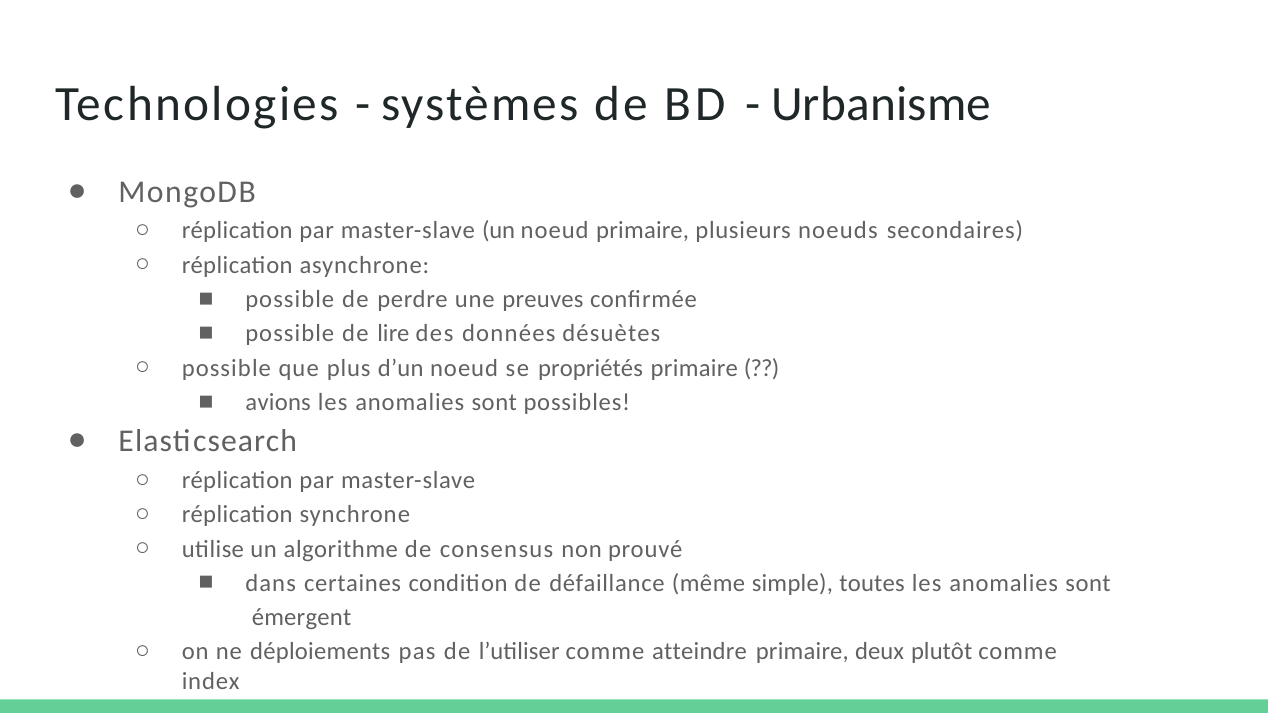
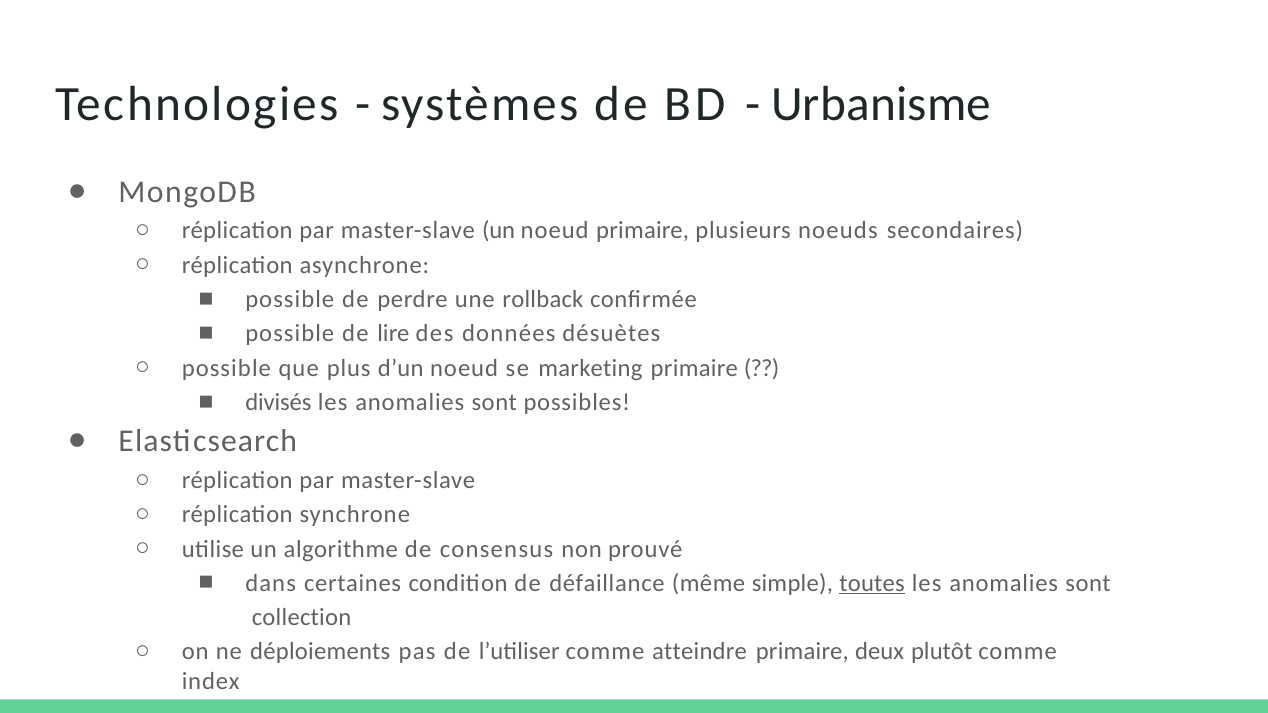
preuves: preuves -> rollback (543, 299)
propriétés: propriétés -> marketing (590, 368)
avions: avions -> divisés (278, 402)
toutes underline: none -> present (872, 583)
émergent: émergent -> collection (302, 618)
